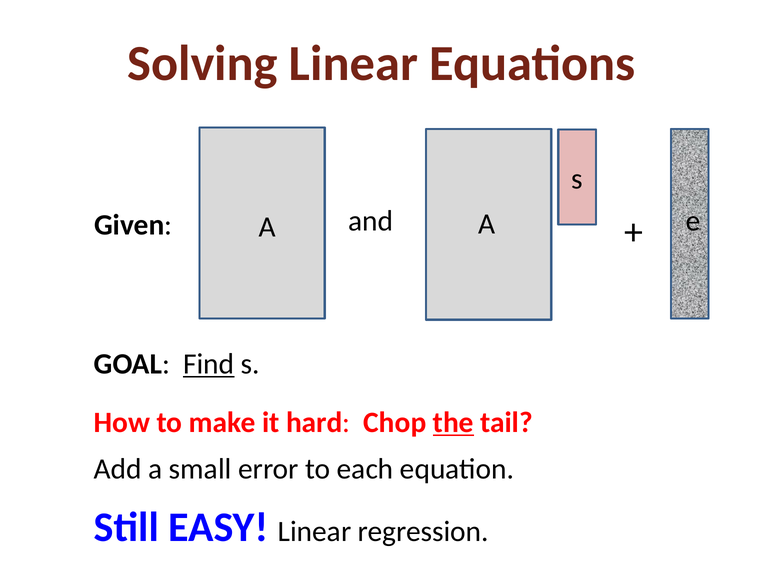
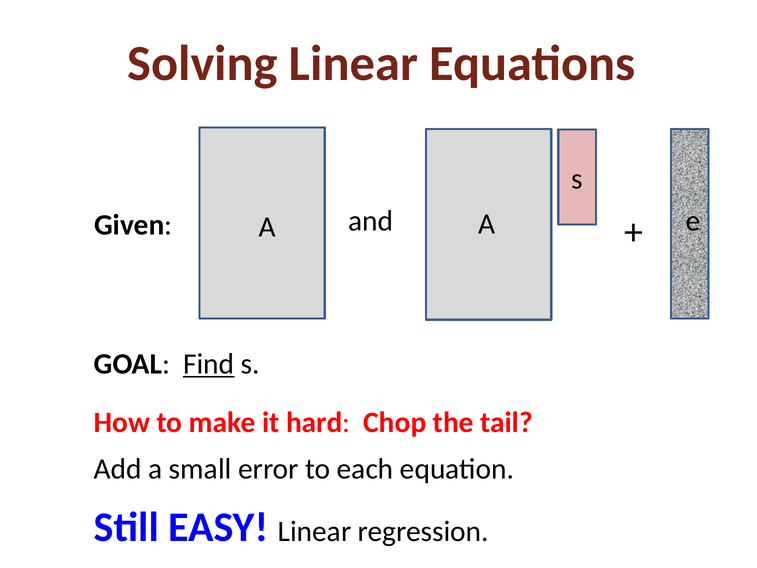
the underline: present -> none (453, 422)
